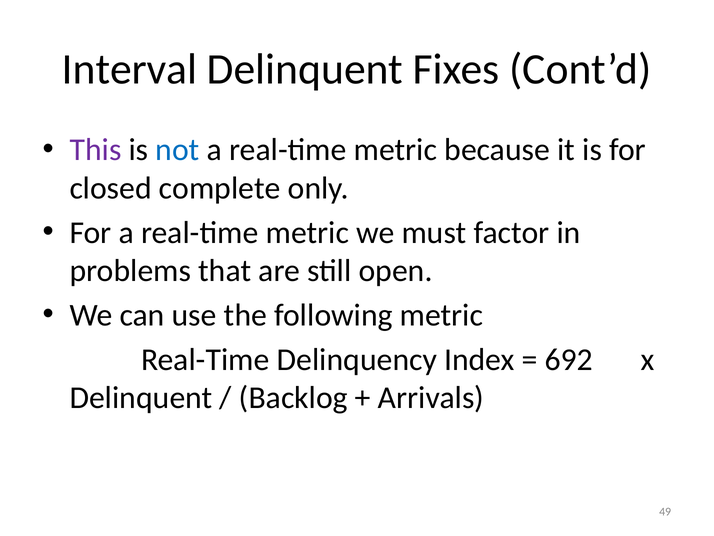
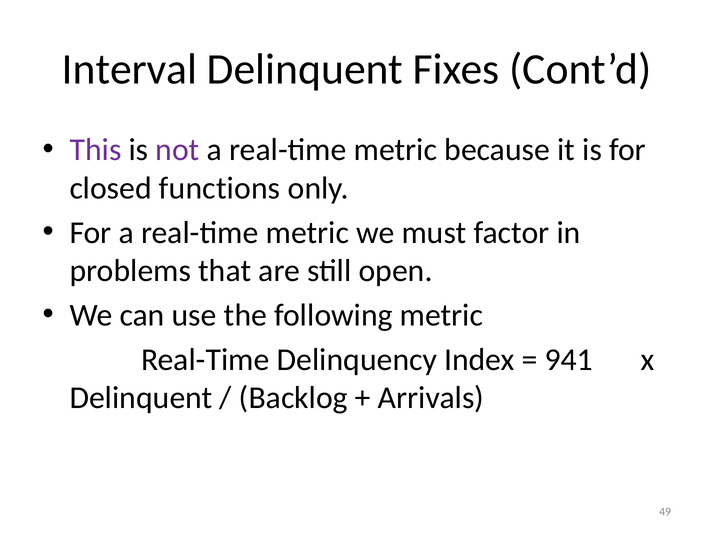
not colour: blue -> purple (177, 150)
complete: complete -> functions (220, 188)
692: 692 -> 941 (569, 359)
